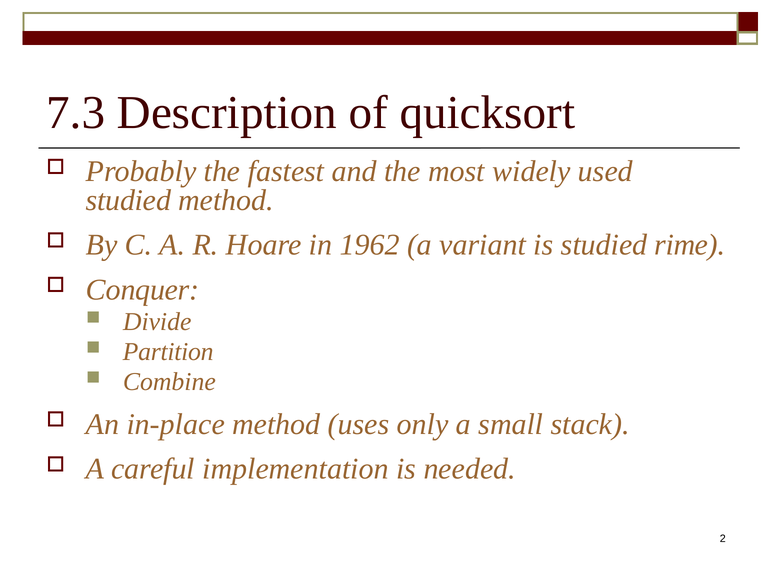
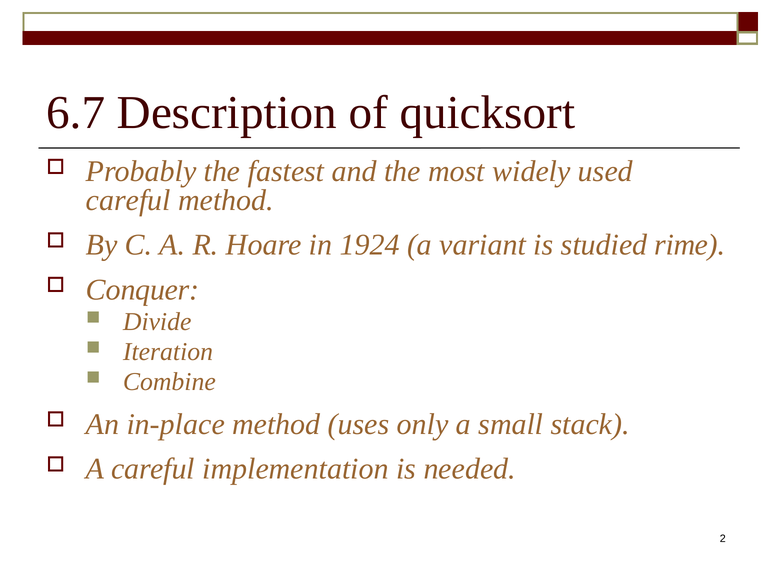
7.3: 7.3 -> 6.7 (76, 113)
studied: studied -> careful (128, 200)
1962: 1962 -> 1924 (370, 245)
Partition: Partition -> Iteration (168, 352)
